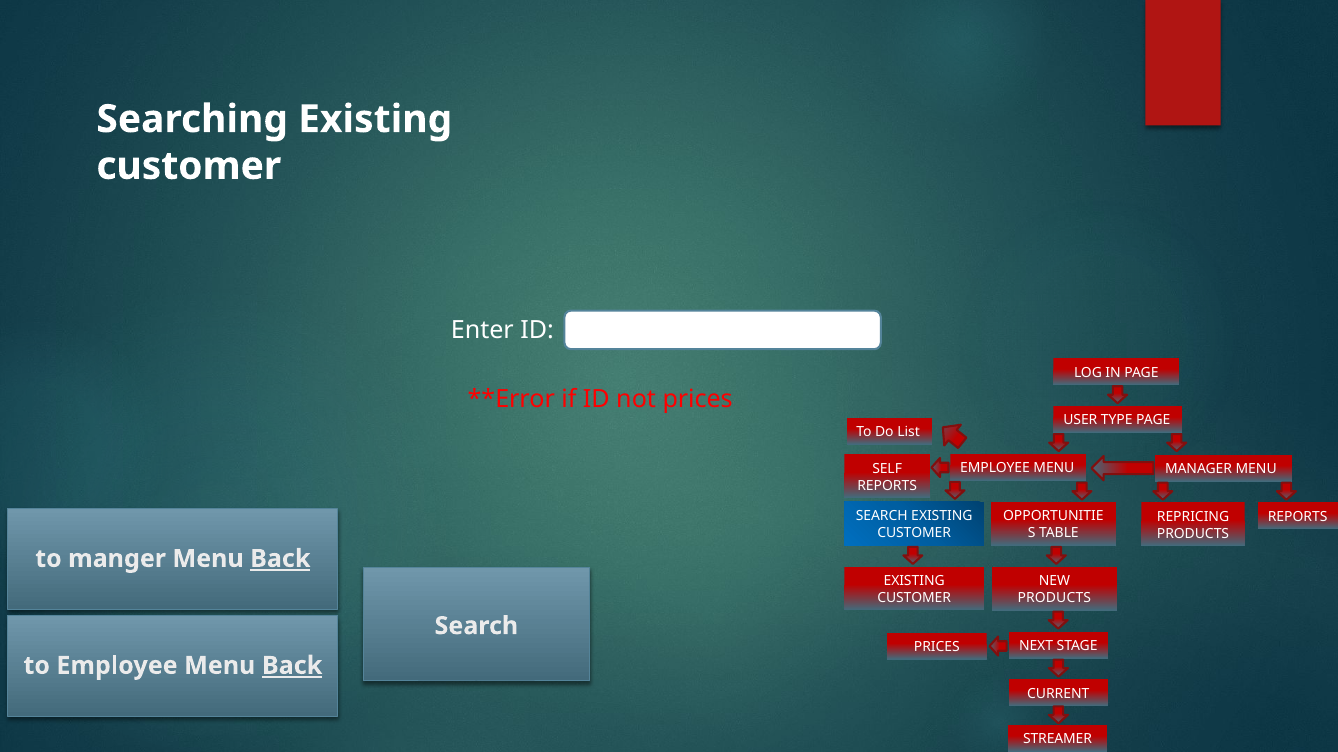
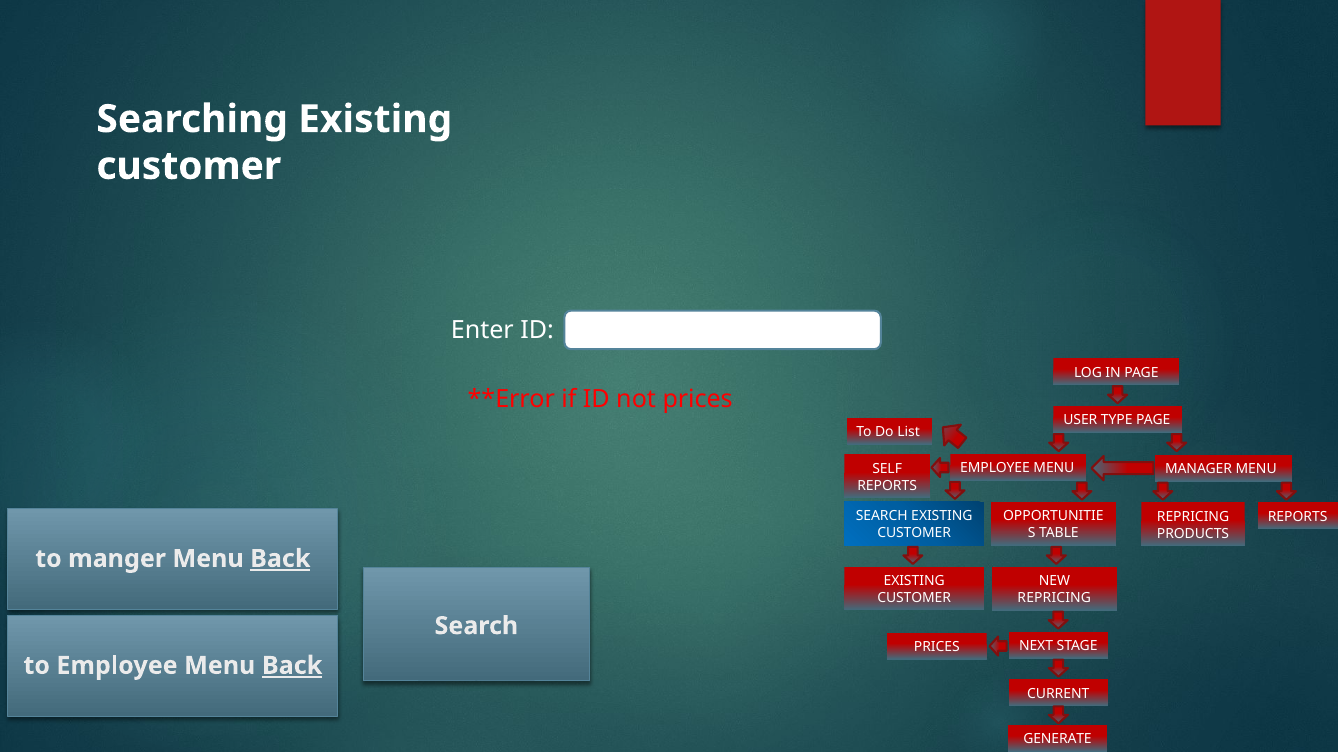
PRODUCTS: PRODUCTS -> REPRICING (1054, 598)
STREAMER: STREAMER -> GENERATE (1058, 740)
